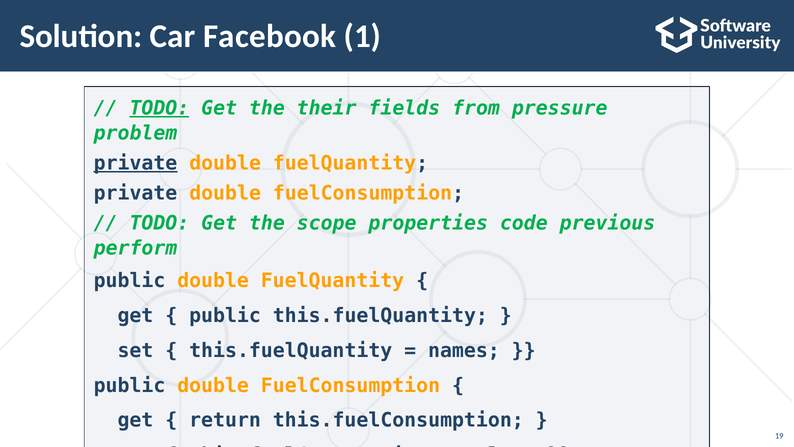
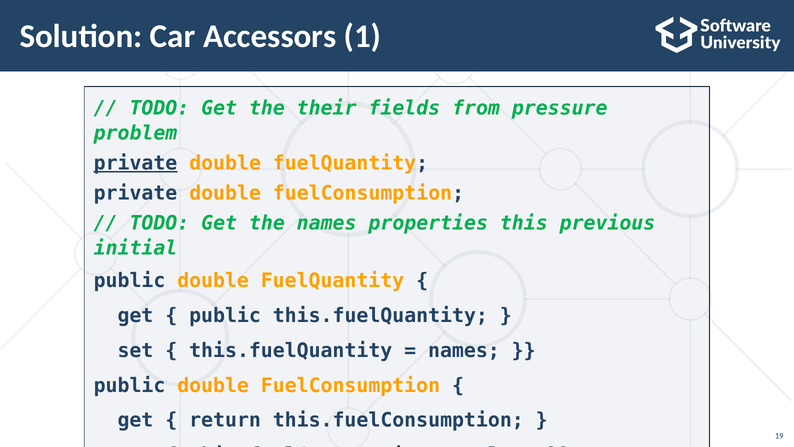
Facebook: Facebook -> Accessors (270, 36)
TODO underline: present -> none (159, 108)
the scope: scope -> names (327, 223)
code: code -> this (524, 223)
perform: perform -> initial (136, 248)
